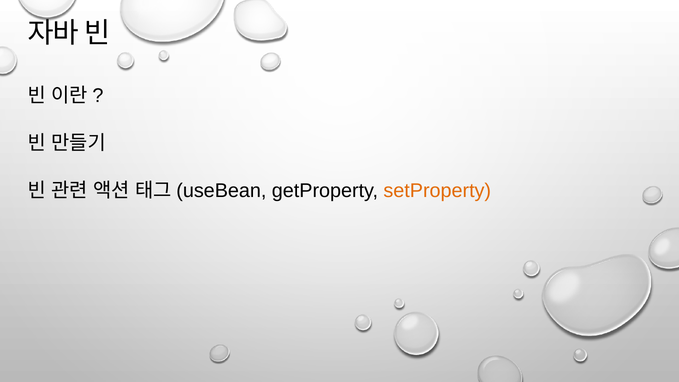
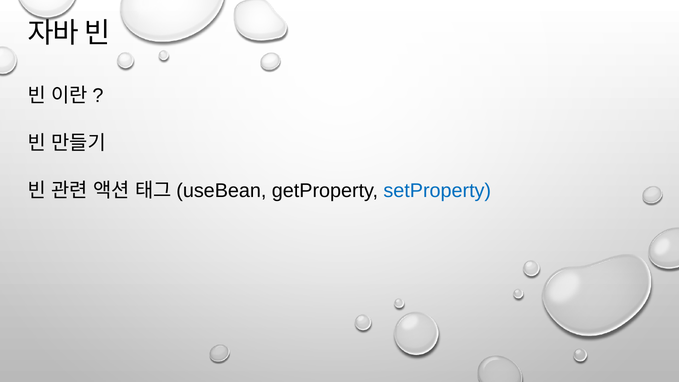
setProperty colour: orange -> blue (437, 191)
